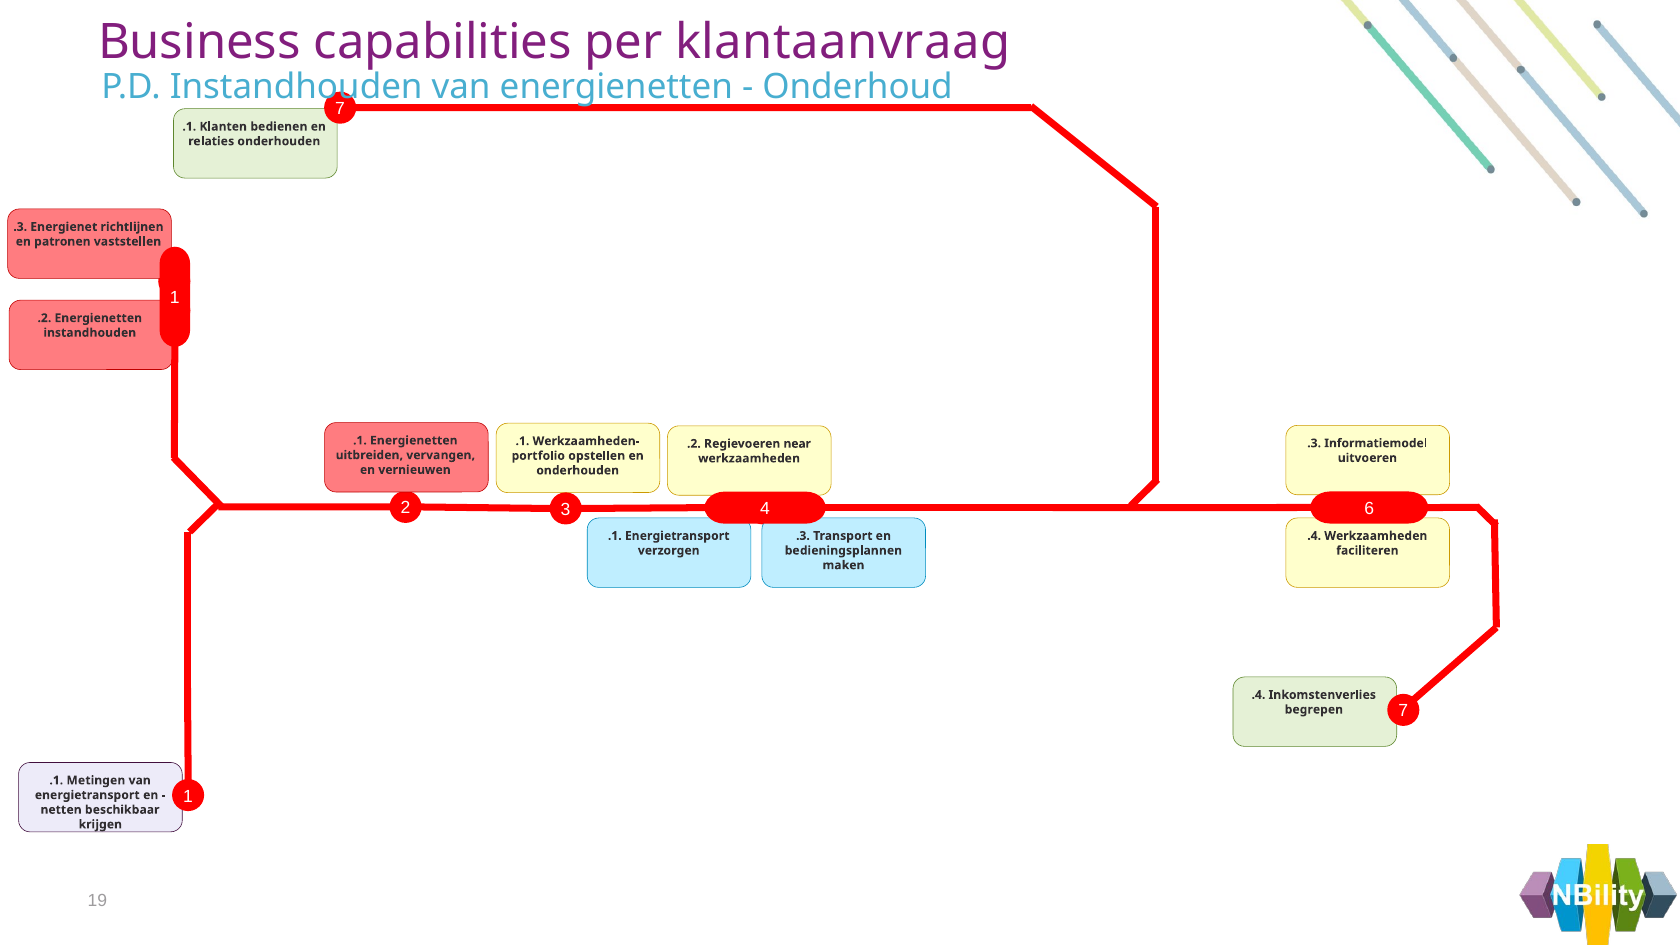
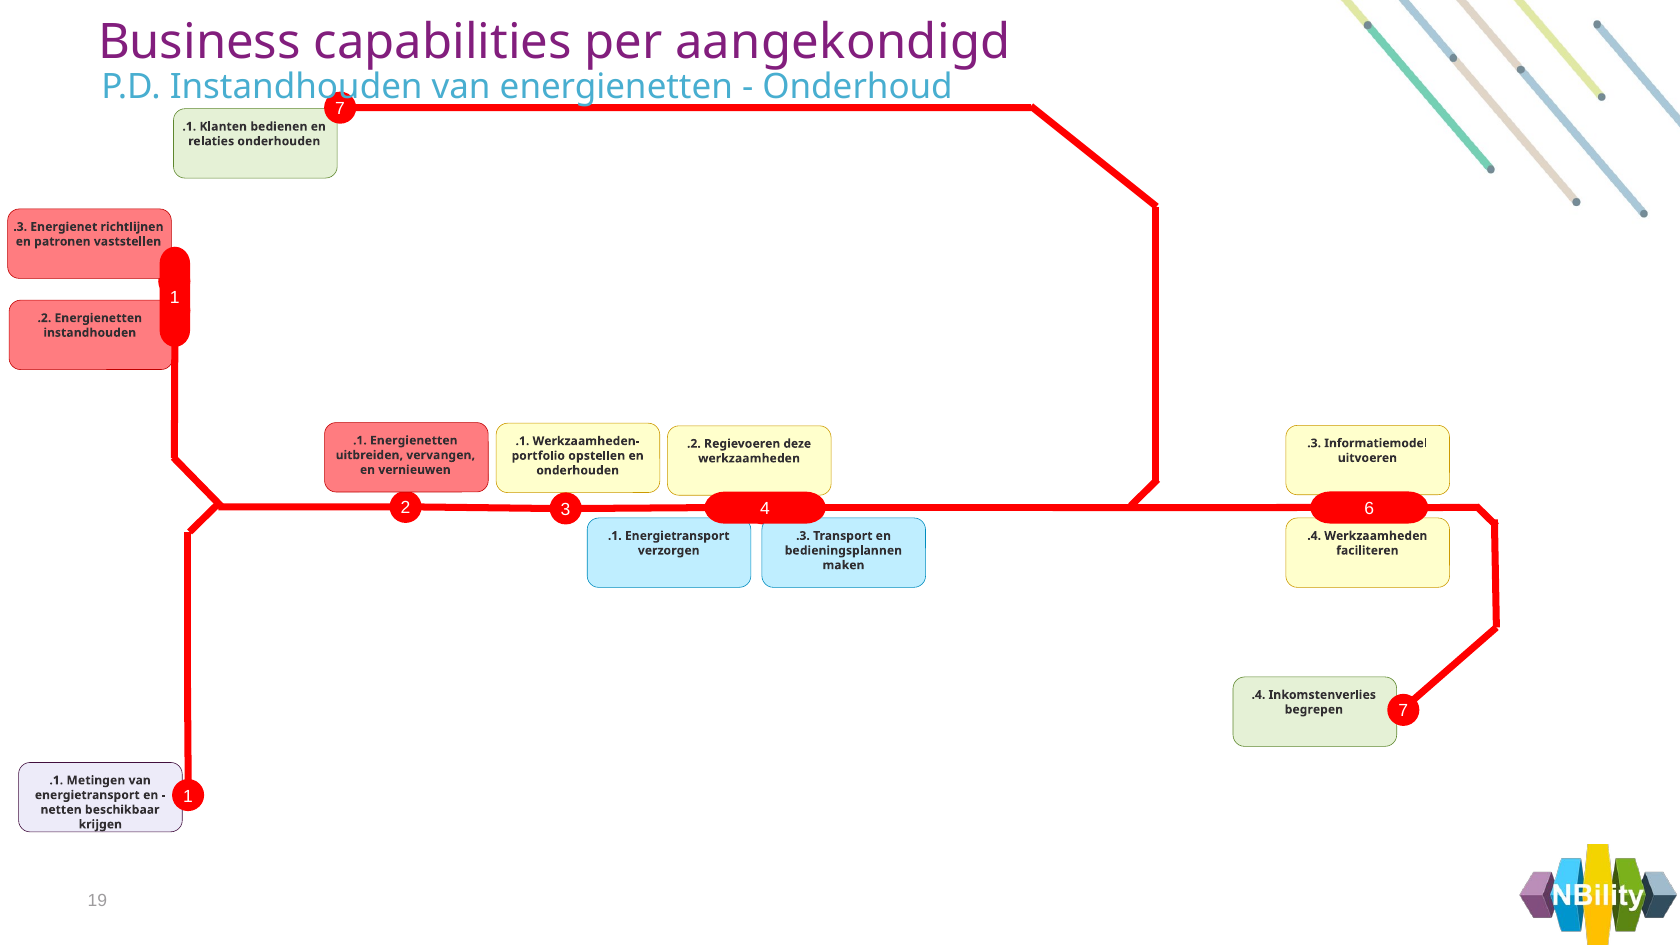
klantaanvraag: klantaanvraag -> aangekondigd (843, 42)
near: near -> deze (797, 444)
